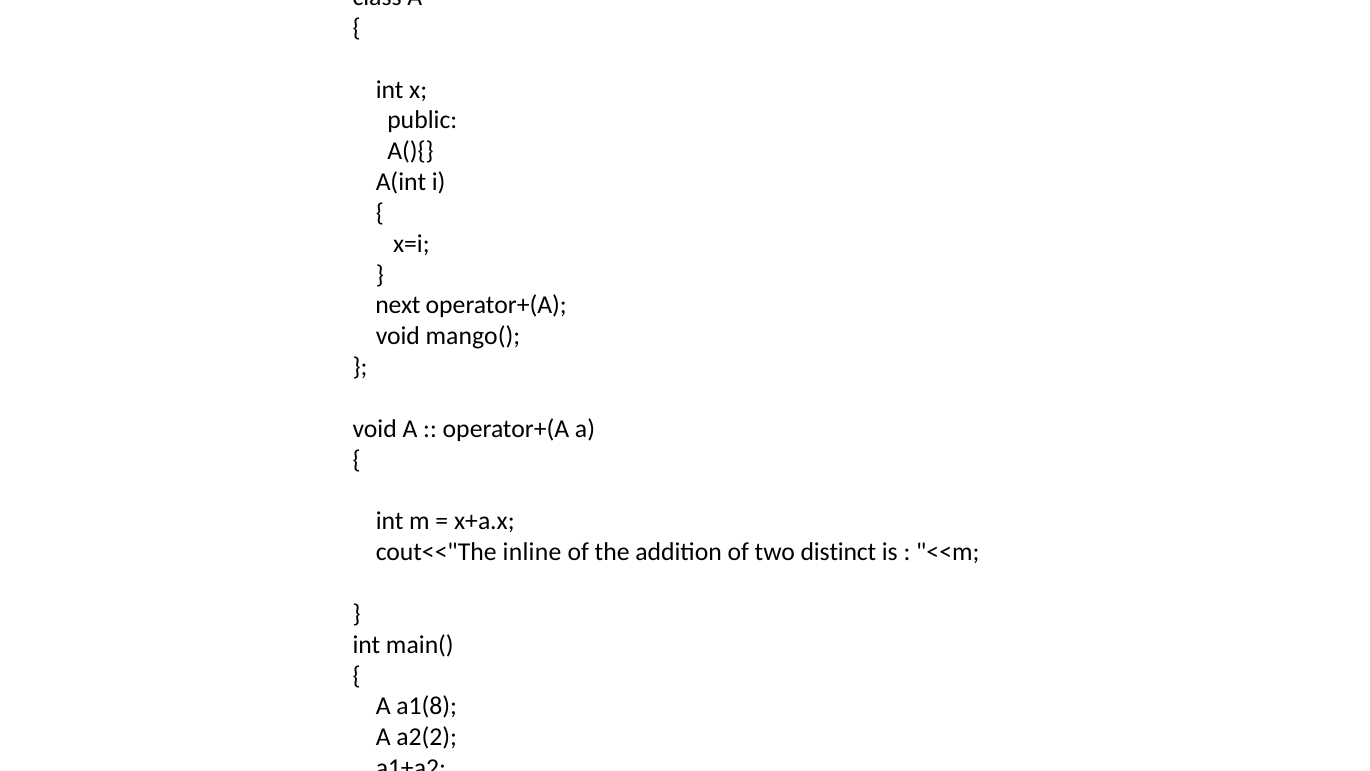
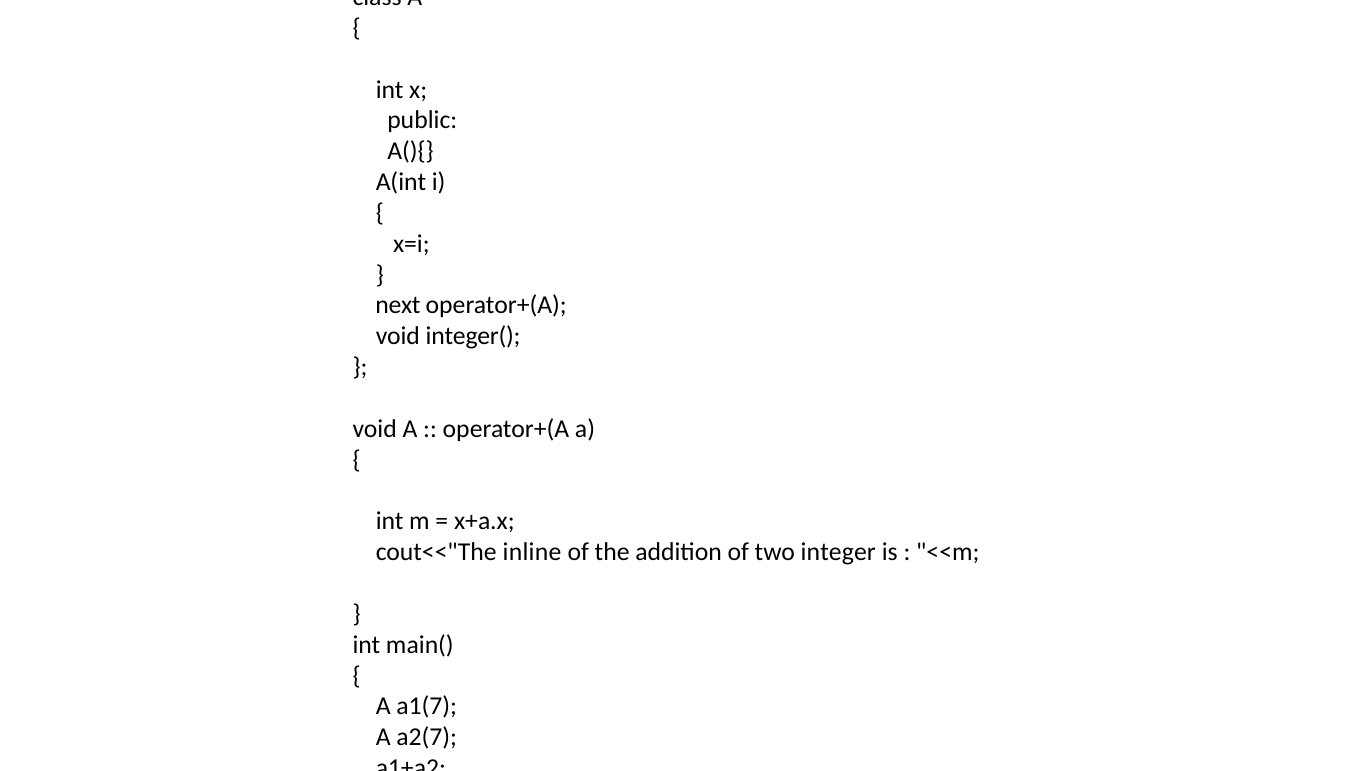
mango(: mango( -> integer( (473, 336)
distinct: distinct -> integer (838, 552)
a1(8: a1(8 -> a1(7 (427, 706)
a2(2: a2(2 -> a2(7 (427, 737)
